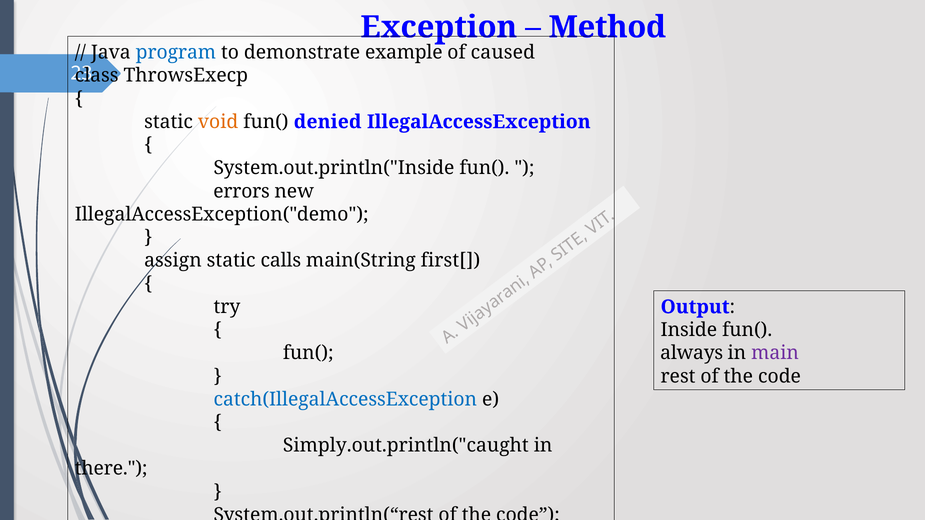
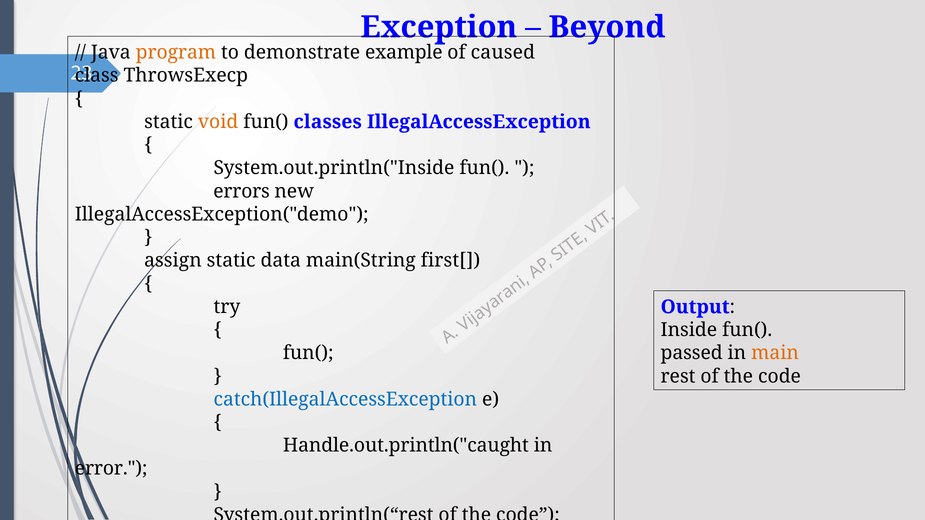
Method: Method -> Beyond (607, 27)
program colour: blue -> orange (176, 52)
denied: denied -> classes (328, 122)
calls: calls -> data (281, 261)
always: always -> passed (692, 353)
main colour: purple -> orange (775, 353)
Simply.out.println("caught: Simply.out.println("caught -> Handle.out.println("caught (406, 446)
there: there -> error (111, 469)
